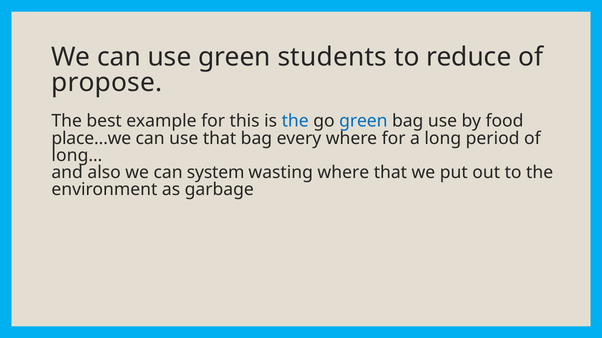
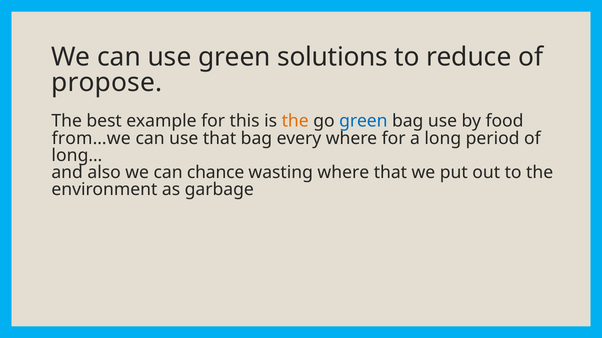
students: students -> solutions (333, 57)
the colour: blue -> orange (295, 121)
place…we: place…we -> from…we (91, 138)
system: system -> chance (216, 173)
